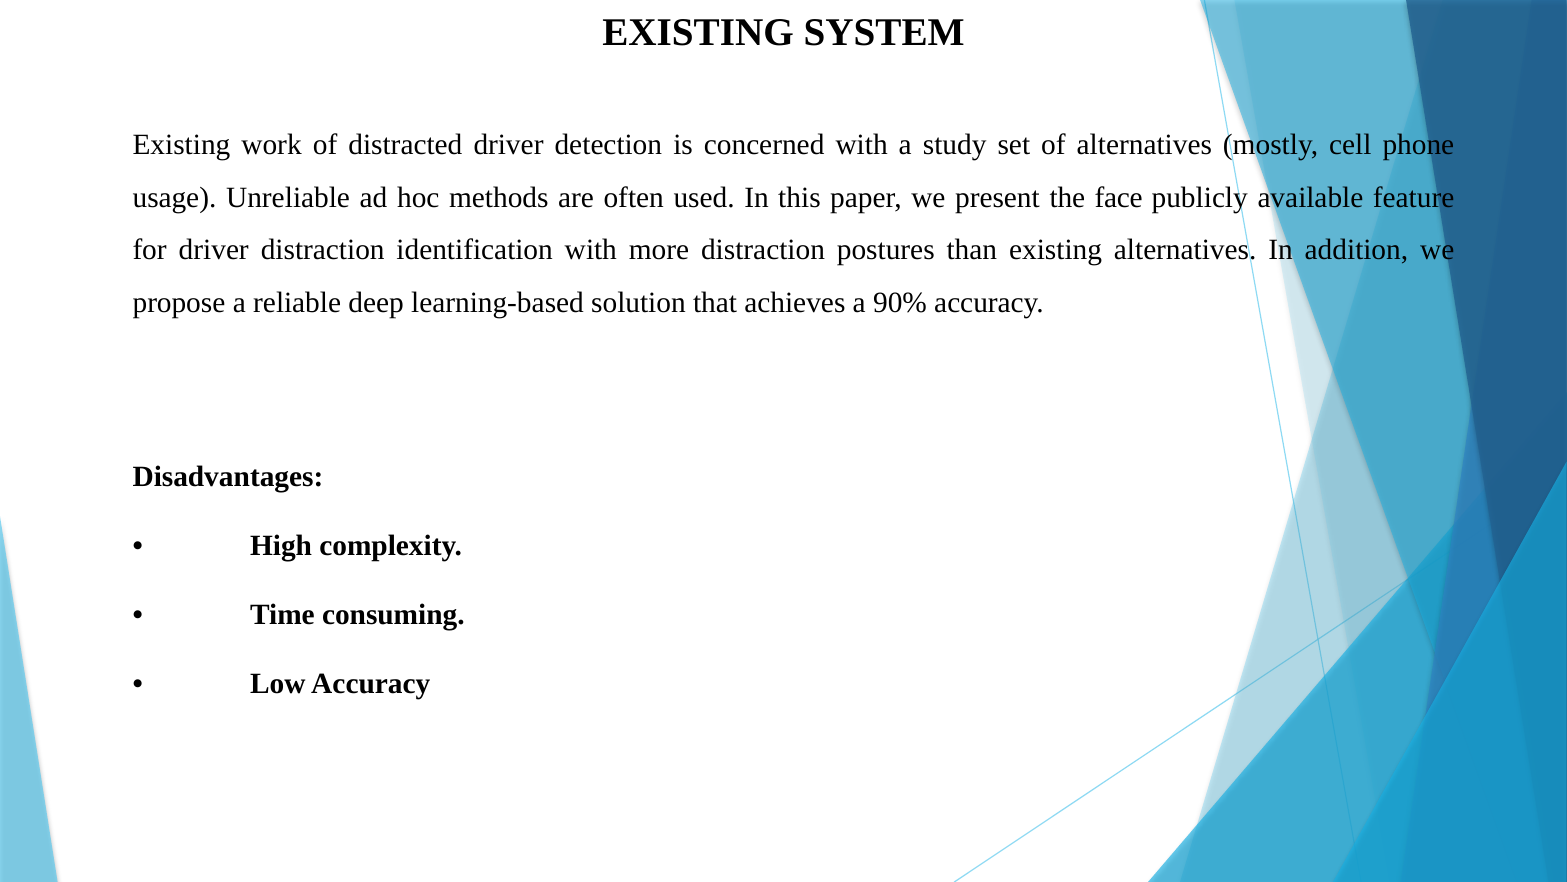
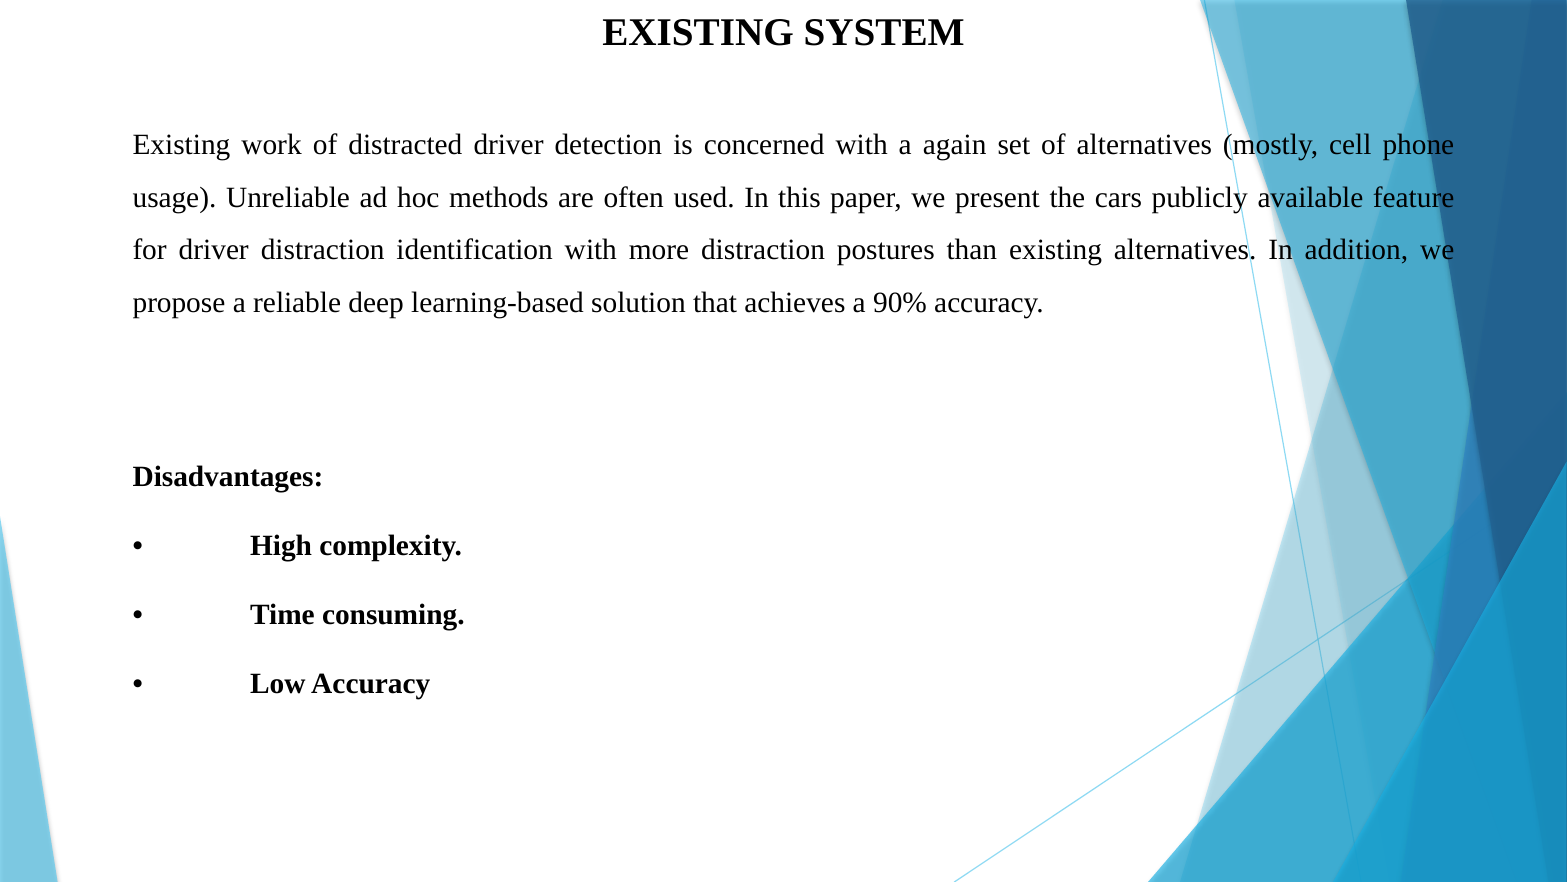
study: study -> again (955, 144)
face: face -> cars (1118, 197)
